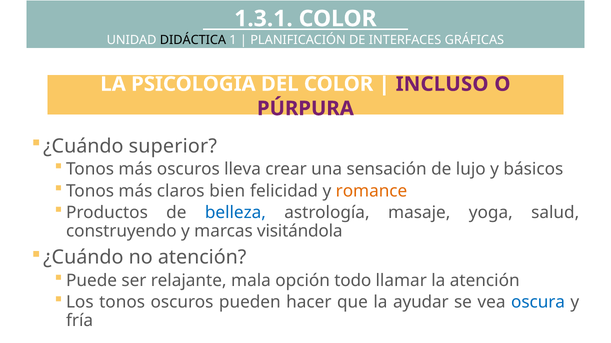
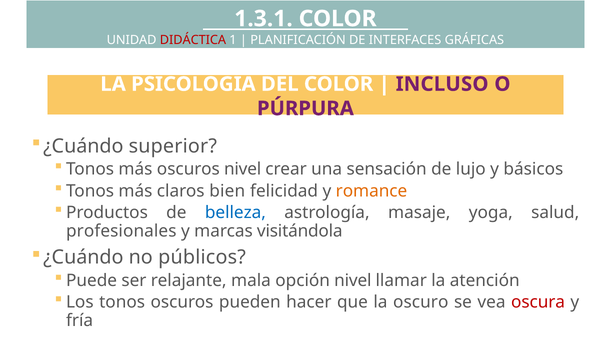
DIDÁCTICA colour: black -> red (193, 40)
oscuros lleva: lleva -> nivel (243, 170)
construyendo: construyendo -> profesionales (121, 232)
no atención: atención -> públicos (202, 258)
opción todo: todo -> nivel (353, 281)
ayudar: ayudar -> oscuro (421, 303)
oscura colour: blue -> red (538, 303)
